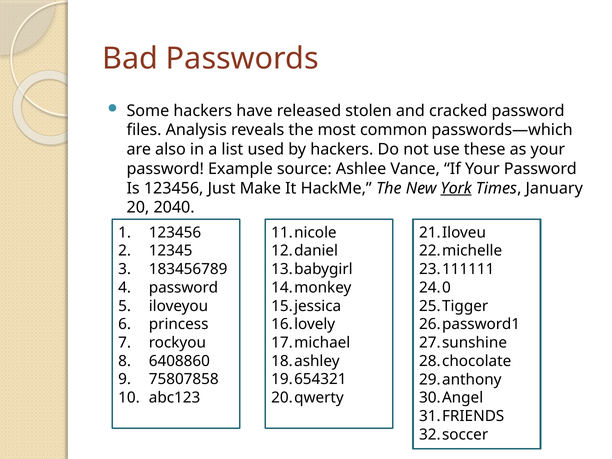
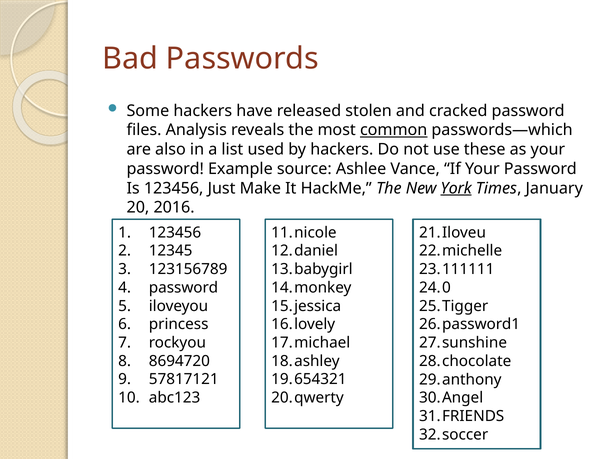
common underline: none -> present (394, 130)
2040: 2040 -> 2016 (174, 208)
183456789: 183456789 -> 123156789 (188, 269)
6408860: 6408860 -> 8694720 (179, 361)
75807858: 75807858 -> 57817121 (184, 379)
